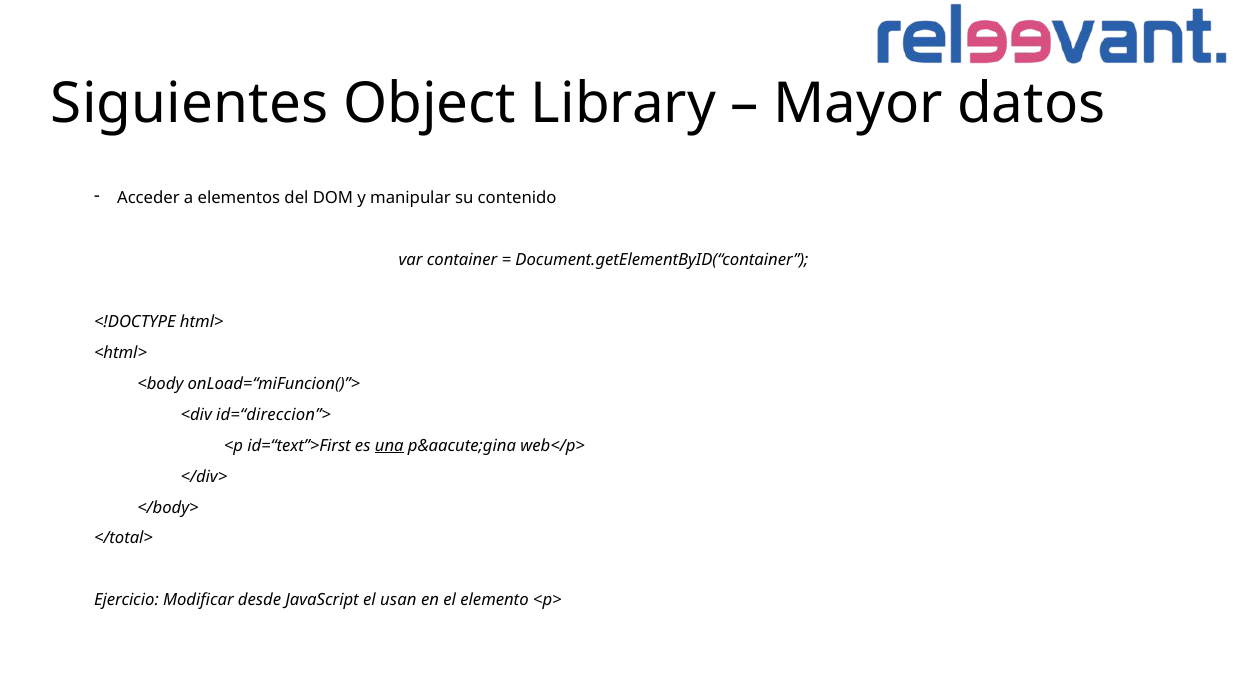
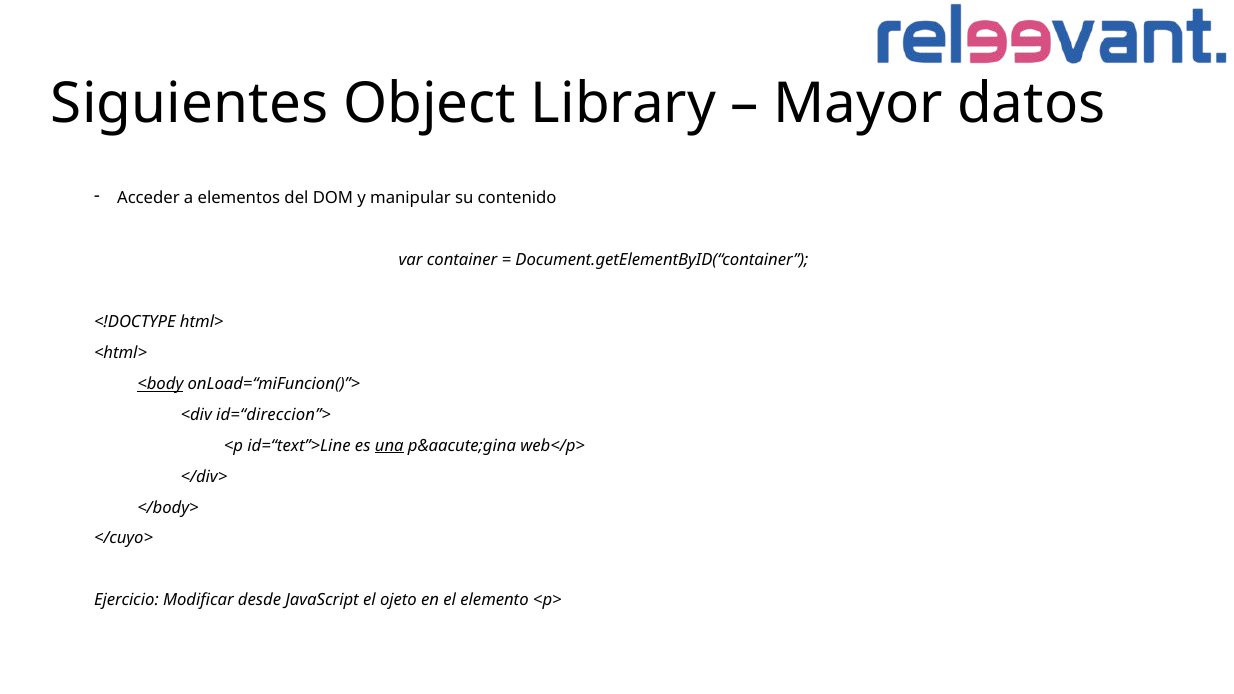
<body underline: none -> present (160, 384)
id=“text”>First: id=“text”>First -> id=“text”>Line (299, 446)
</total>: </total> -> </cuyo> (124, 539)
usan: usan -> ojeto (398, 600)
